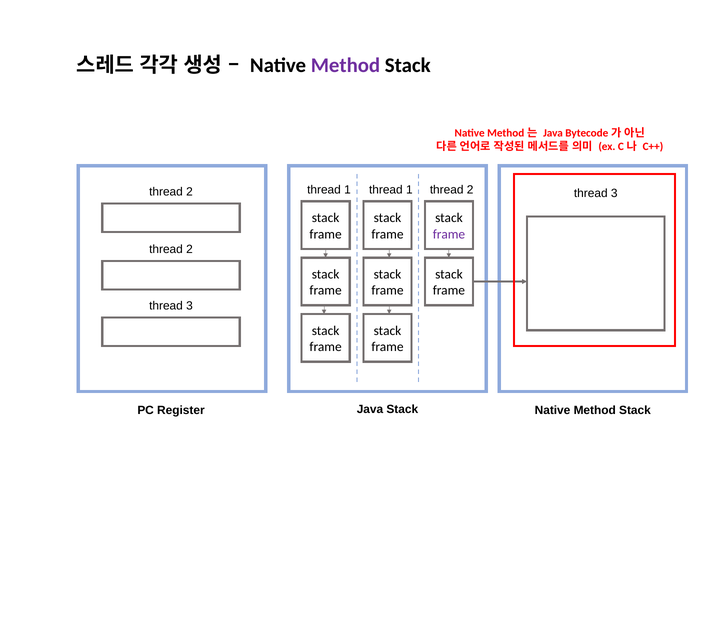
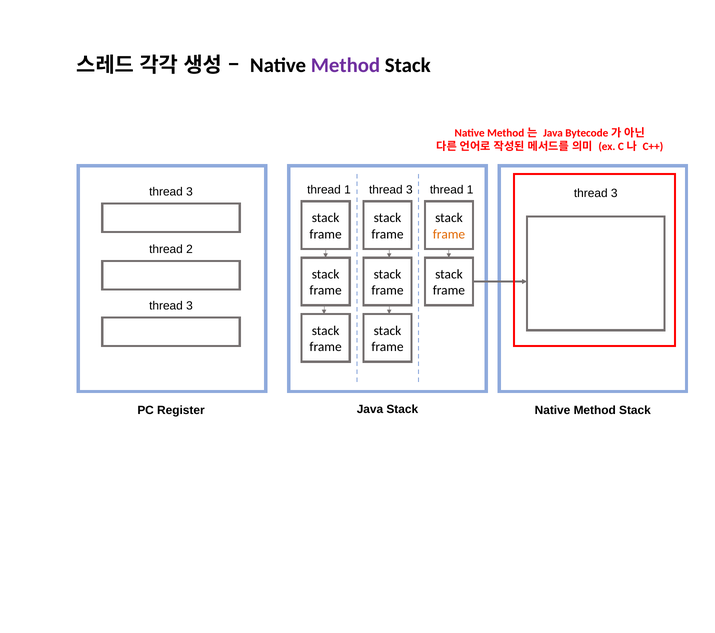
1: 1 -> 3 (409, 190)
2: 2 -> 1 (470, 190)
2: 2 -> 3 (189, 192)
frame colour: purple -> orange (449, 234)
